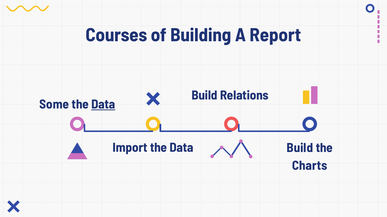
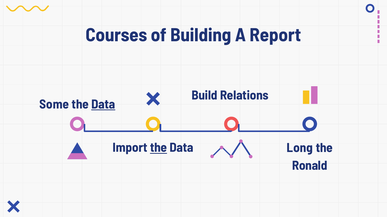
the underline: none -> present (159, 148)
Build: Build -> Long (300, 148)
Charts: Charts -> Ronald (310, 166)
